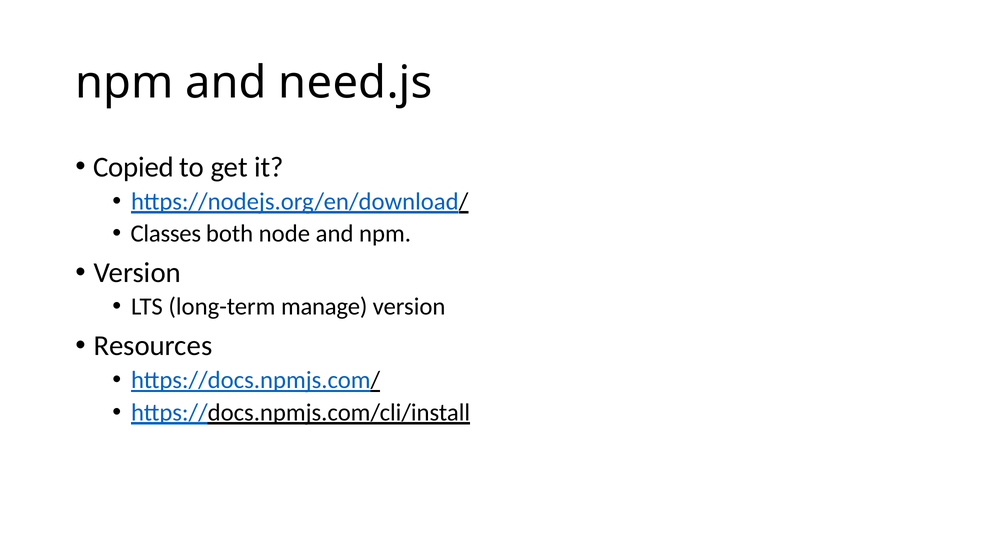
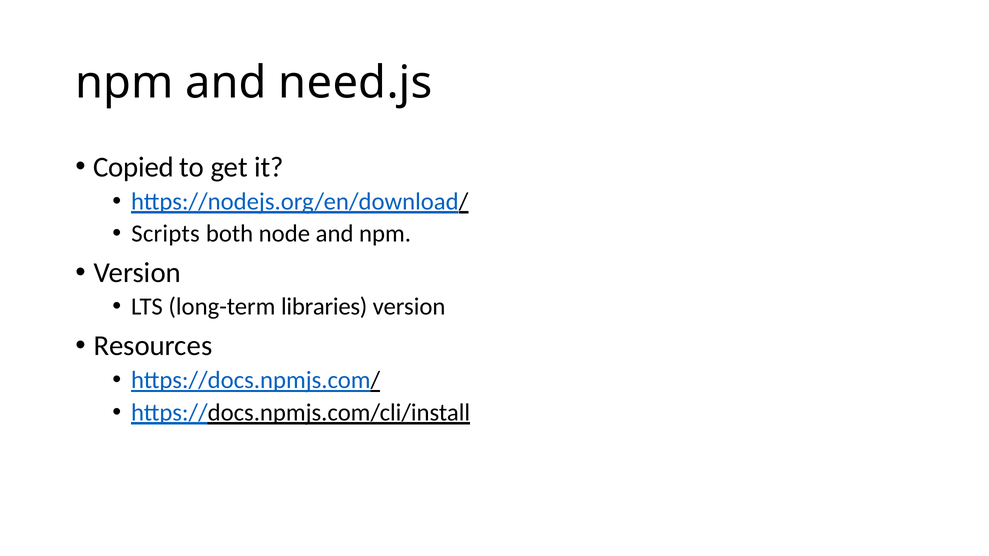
Classes: Classes -> Scripts (166, 234)
manage: manage -> libraries (324, 307)
